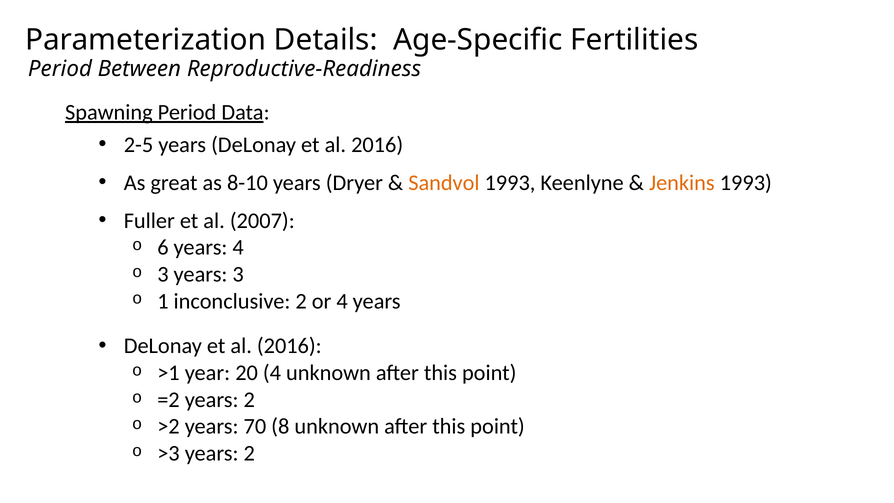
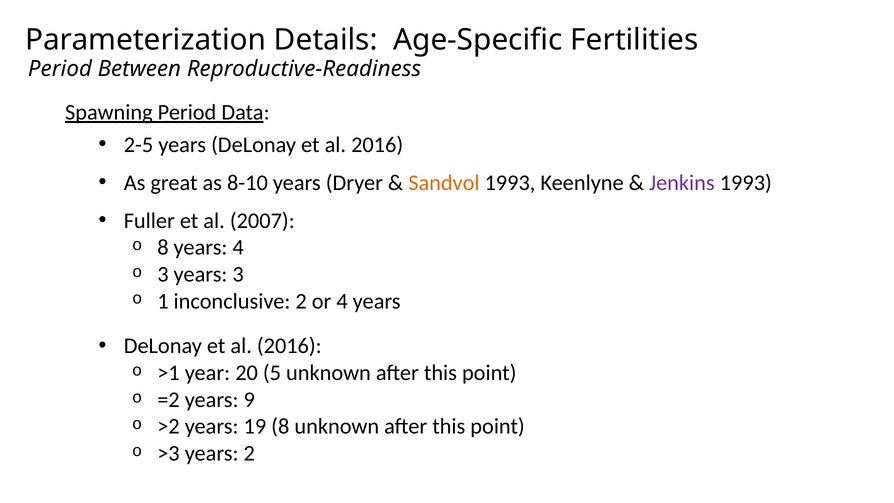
Jenkins colour: orange -> purple (682, 183)
6: 6 -> 8 (163, 247)
20 4: 4 -> 5 (272, 373)
=2 years 2: 2 -> 9 (249, 400)
70: 70 -> 19 (255, 426)
